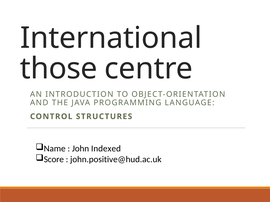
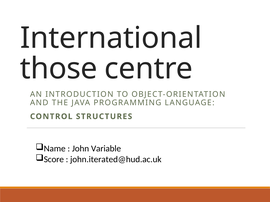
Indexed: Indexed -> Variable (106, 149)
john.positive@hud.ac.uk: john.positive@hud.ac.uk -> john.iterated@hud.ac.uk (116, 160)
